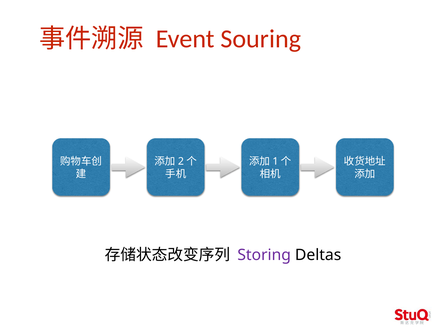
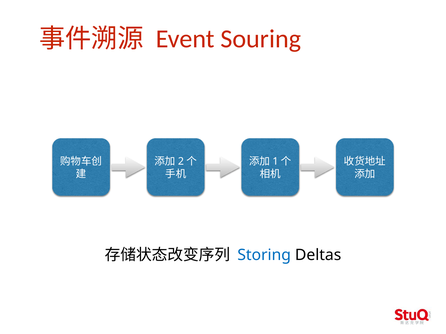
Storing colour: purple -> blue (264, 255)
